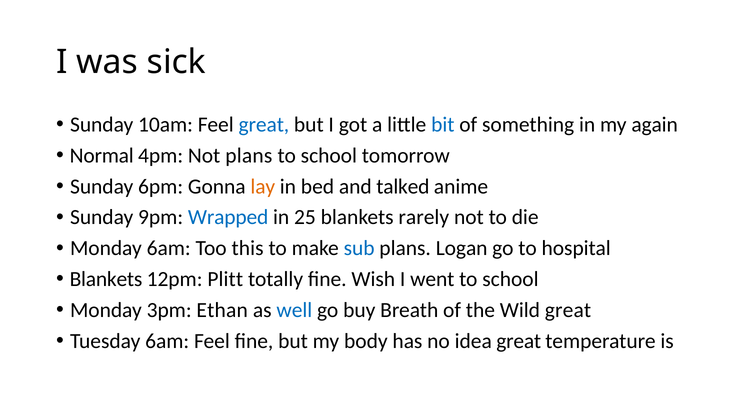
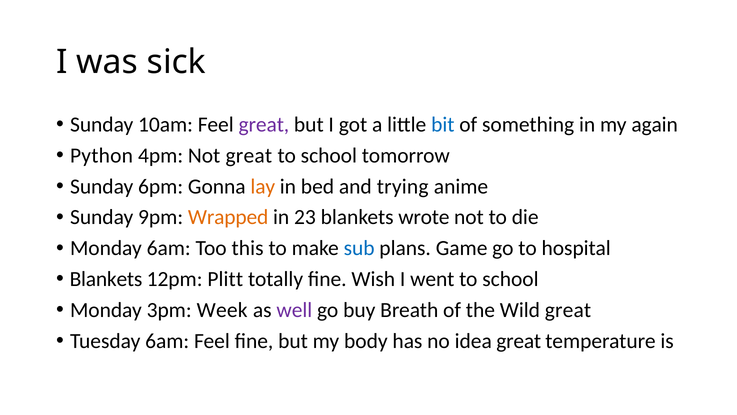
great colour: blue -> purple (264, 125)
Normal: Normal -> Python (102, 155)
Not plans: plans -> great (249, 155)
talked: talked -> trying (403, 186)
Wrapped colour: blue -> orange (228, 217)
25: 25 -> 23 (305, 217)
rarely: rarely -> wrote (424, 217)
Logan: Logan -> Game (462, 248)
Ethan: Ethan -> Week (222, 310)
well colour: blue -> purple (294, 310)
